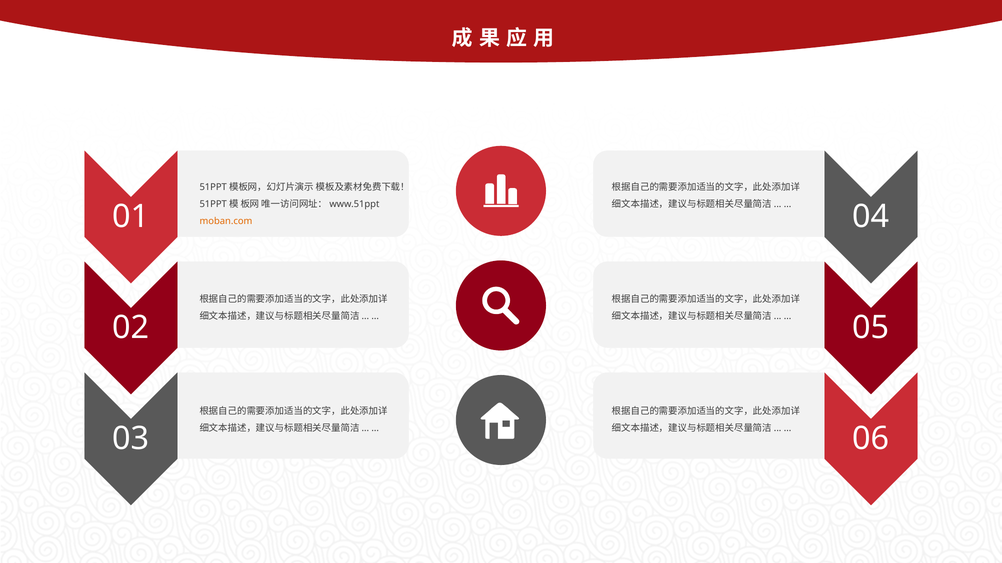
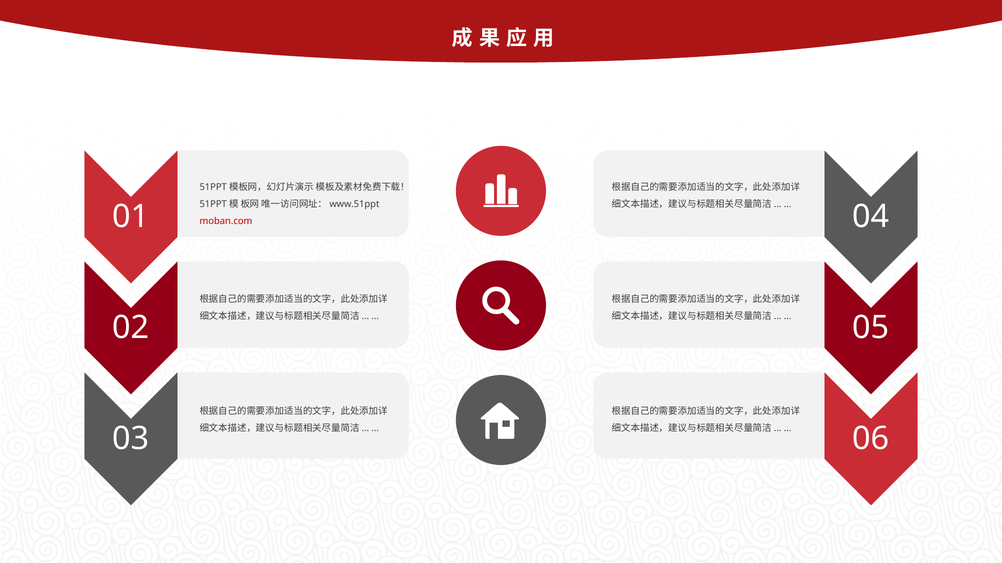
moban.com colour: orange -> red (226, 221)
